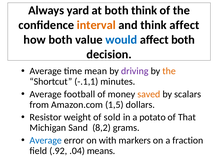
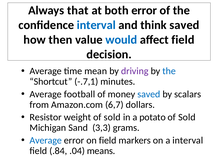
yard: yard -> that (78, 11)
both think: think -> error (144, 11)
interval colour: orange -> blue (96, 25)
think affect: affect -> saved (184, 25)
how both: both -> then (60, 40)
affect both: both -> field (183, 40)
the colour: orange -> blue (169, 71)
-.1,1: -.1,1 -> -.7,1 (86, 82)
saved colour: orange -> blue (149, 95)
1,5: 1,5 -> 6,7 (114, 105)
That: That -> Sold (187, 118)
8,2: 8,2 -> 3,3 (102, 128)
on with: with -> field (108, 141)
a fraction: fraction -> interval (188, 141)
.92: .92 -> .84 (58, 152)
